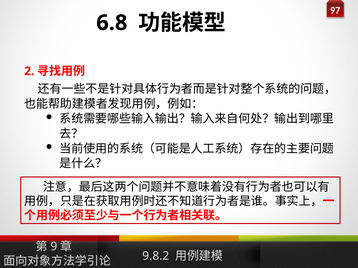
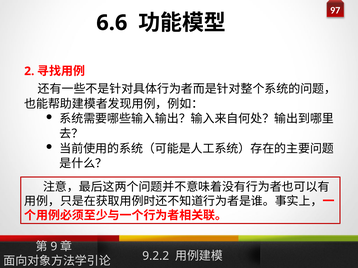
6.8: 6.8 -> 6.6 (112, 23)
9.8.2: 9.8.2 -> 9.2.2 (156, 256)
